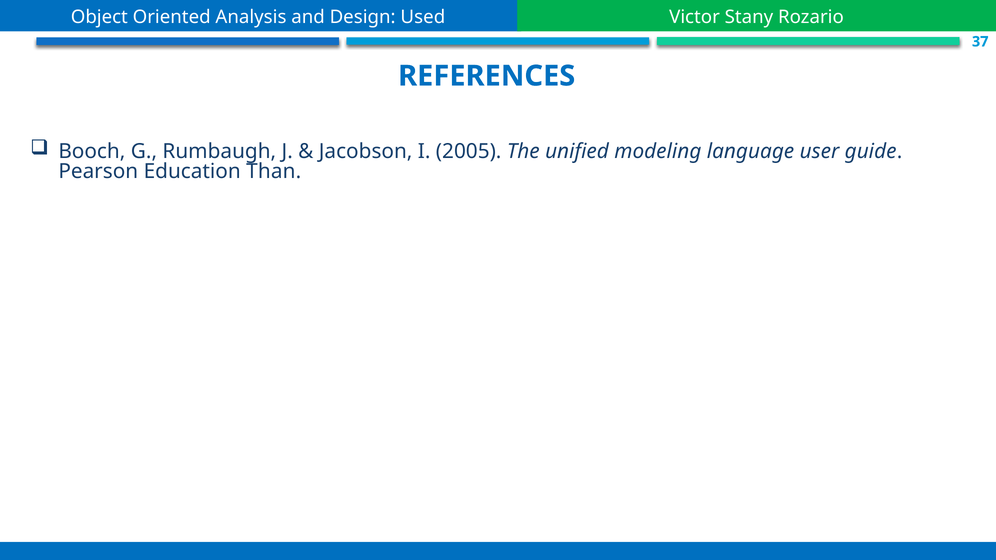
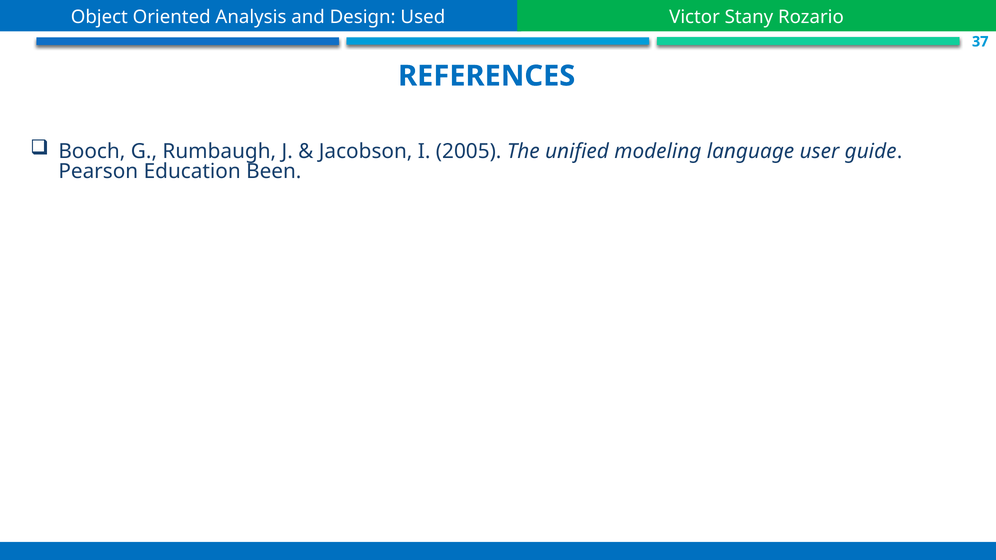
Than: Than -> Been (274, 171)
